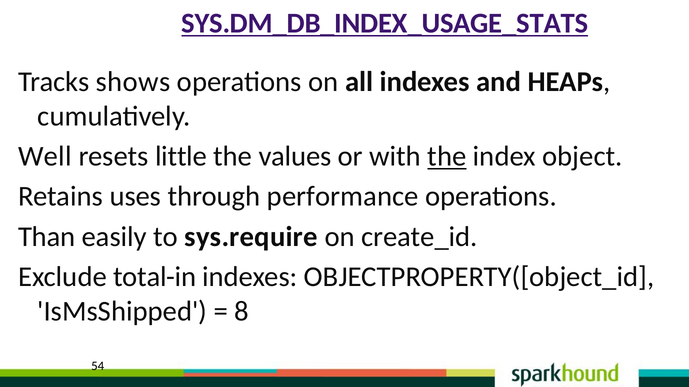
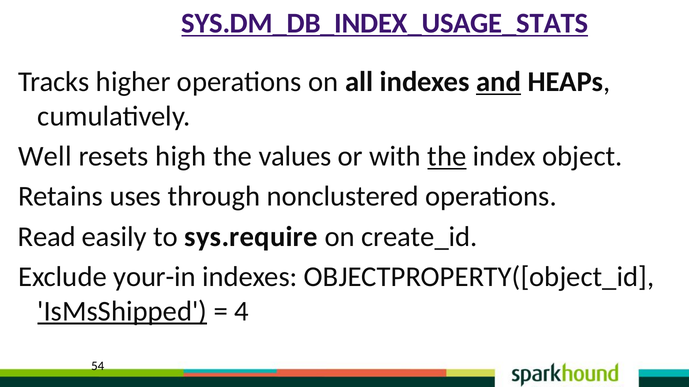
shows: shows -> higher (133, 82)
and underline: none -> present (499, 82)
little: little -> high (181, 157)
performance: performance -> nonclustered (343, 197)
Than: Than -> Read (47, 237)
total-in: total-in -> your-in (155, 277)
IsMsShipped underline: none -> present (122, 312)
8: 8 -> 4 (242, 312)
